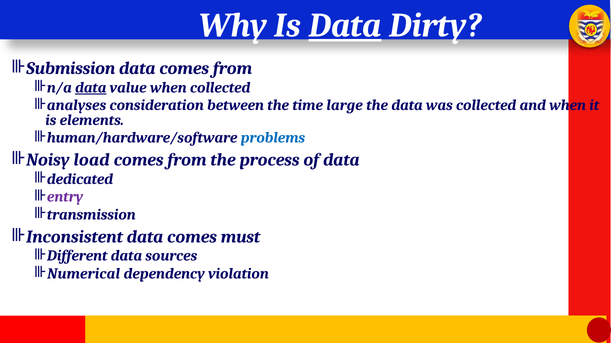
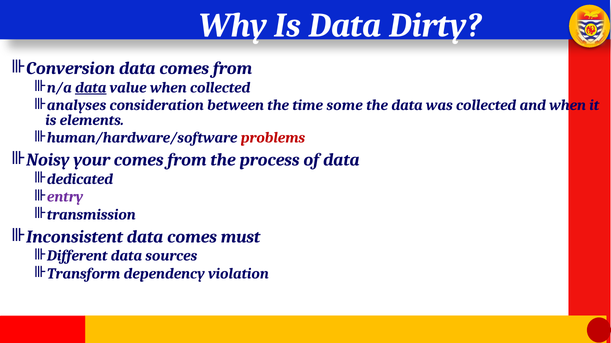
Data underline: present -> none (345, 26)
Submission: Submission -> Conversion (71, 69)
large: large -> some (345, 106)
problems colour: blue -> red (273, 138)
load: load -> your (92, 160)
Numerical: Numerical -> Transform (84, 274)
